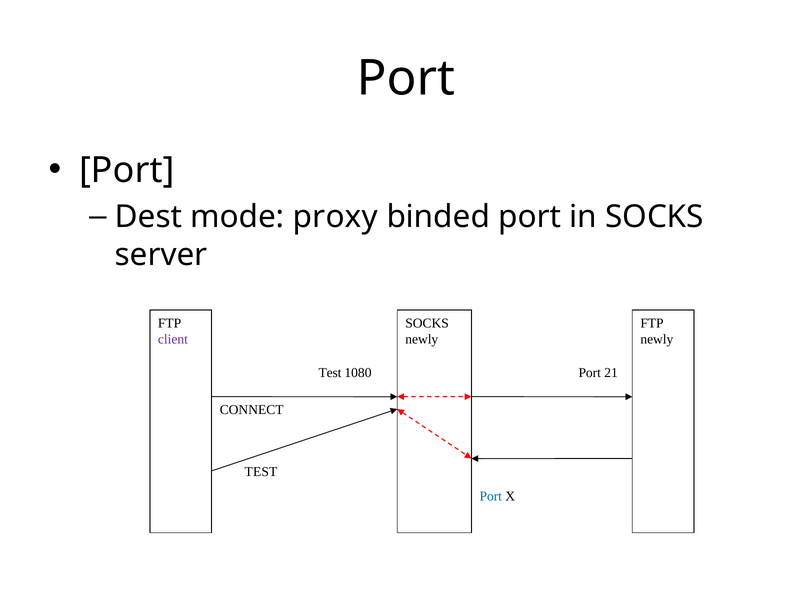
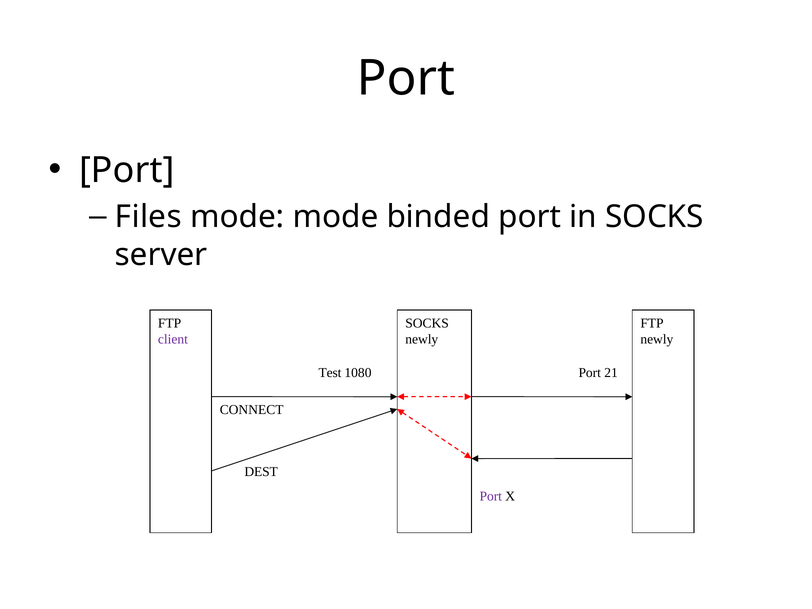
Dest: Dest -> Files (148, 217)
mode proxy: proxy -> mode (335, 217)
TEST: TEST -> DEST (261, 472)
Port colour: blue -> purple (491, 496)
